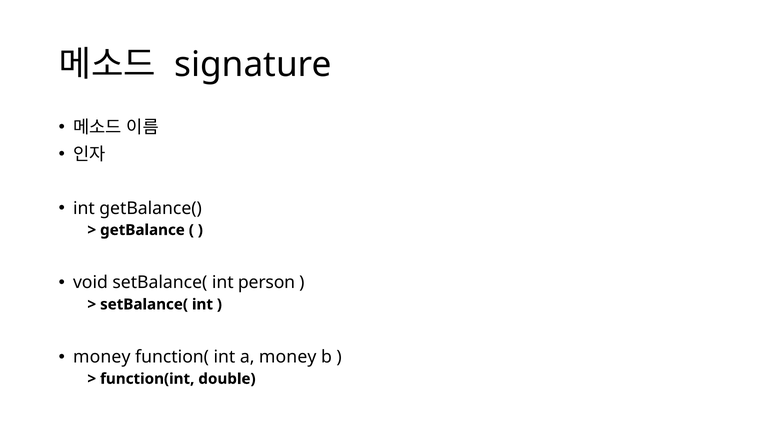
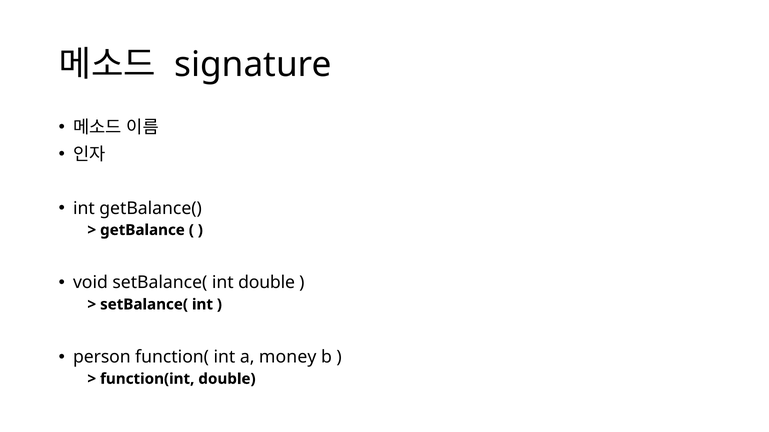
int person: person -> double (267, 283)
money: money -> person (102, 358)
